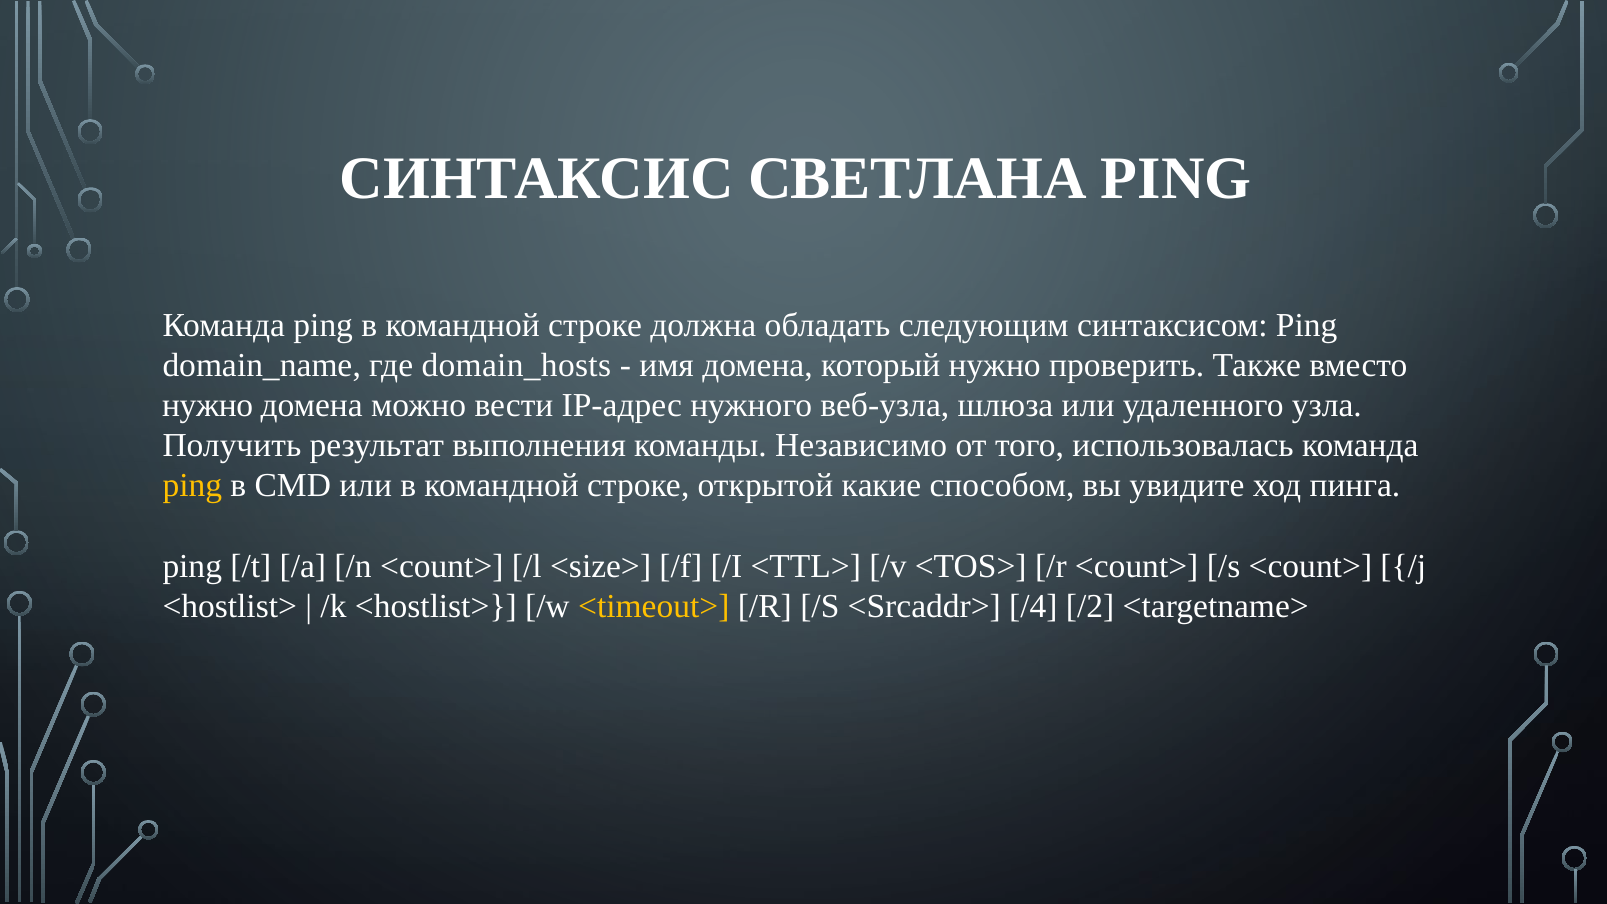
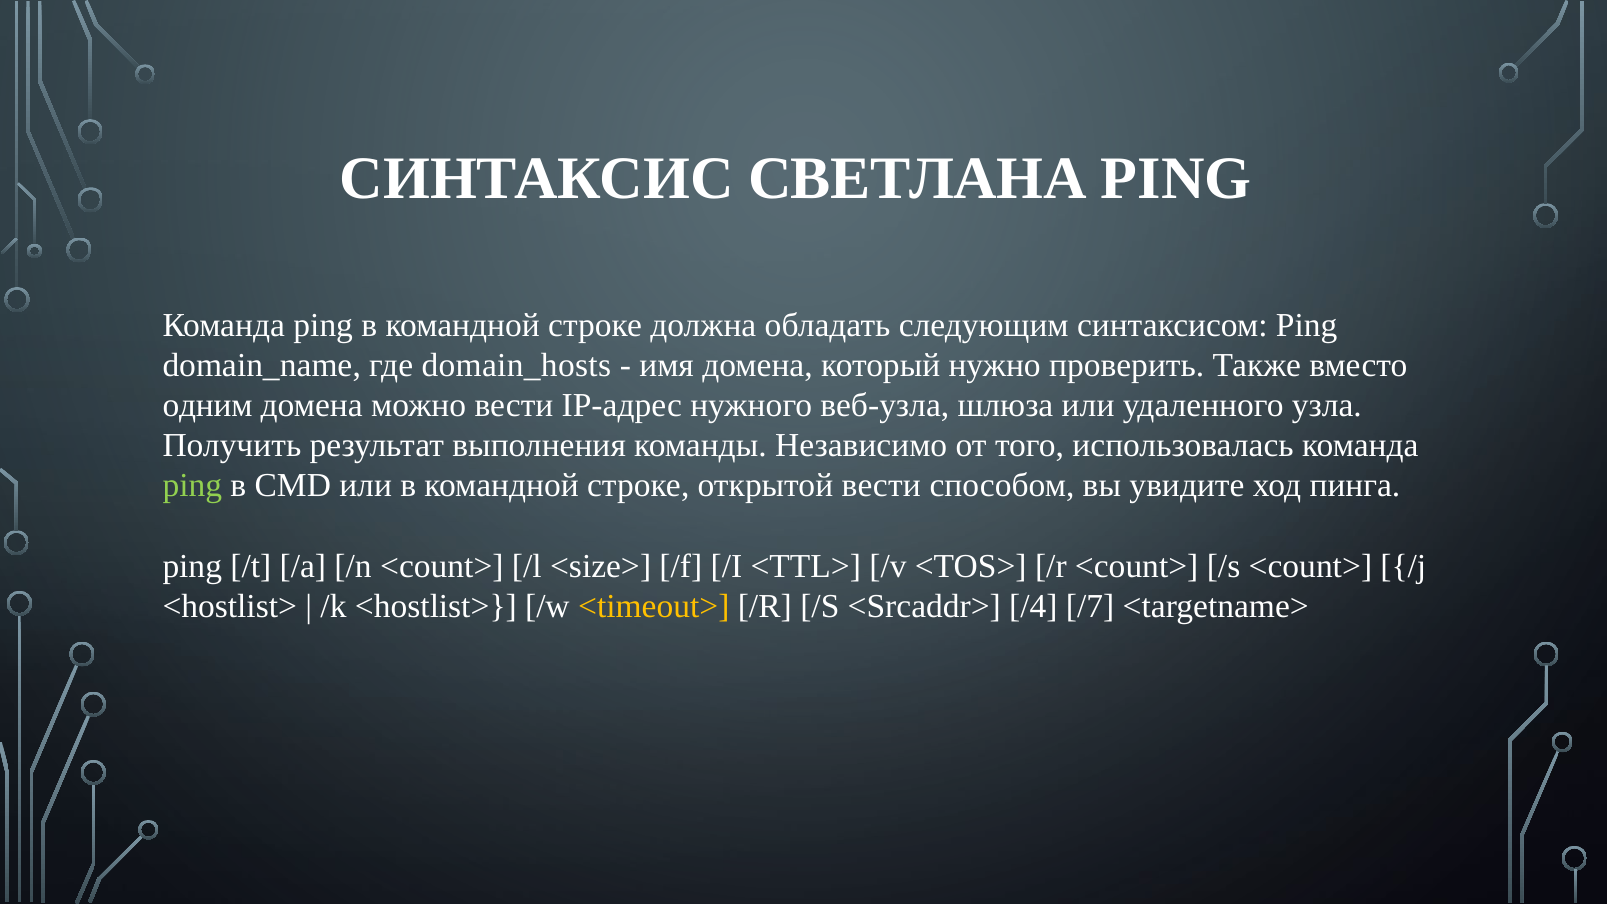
нужно: нужно -> одним (208, 405)
ping colour: yellow -> light green (192, 486)
открытой какие: какие -> вести (881, 486)
/2: /2 -> /7 (1090, 606)
